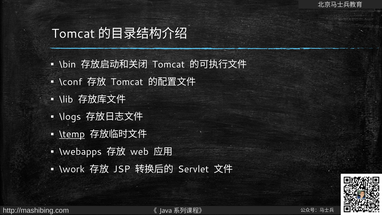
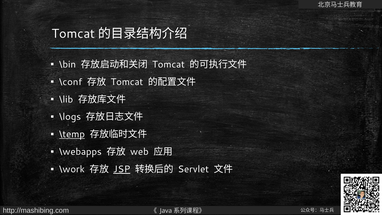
JSP underline: none -> present (122, 169)
